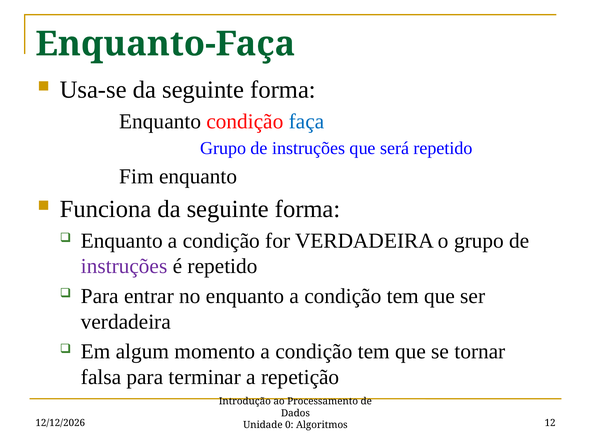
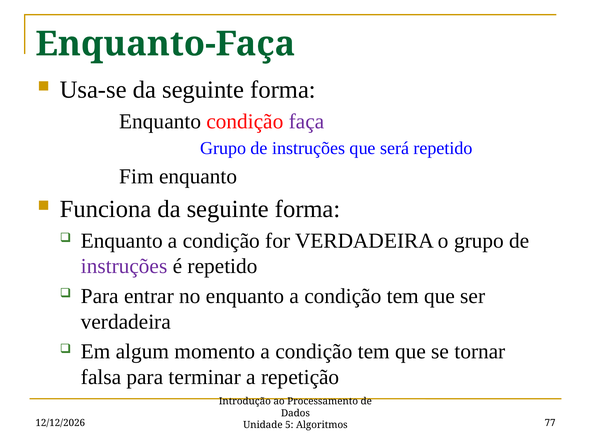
faça colour: blue -> purple (307, 121)
0: 0 -> 5 (289, 425)
12: 12 -> 77 (550, 423)
